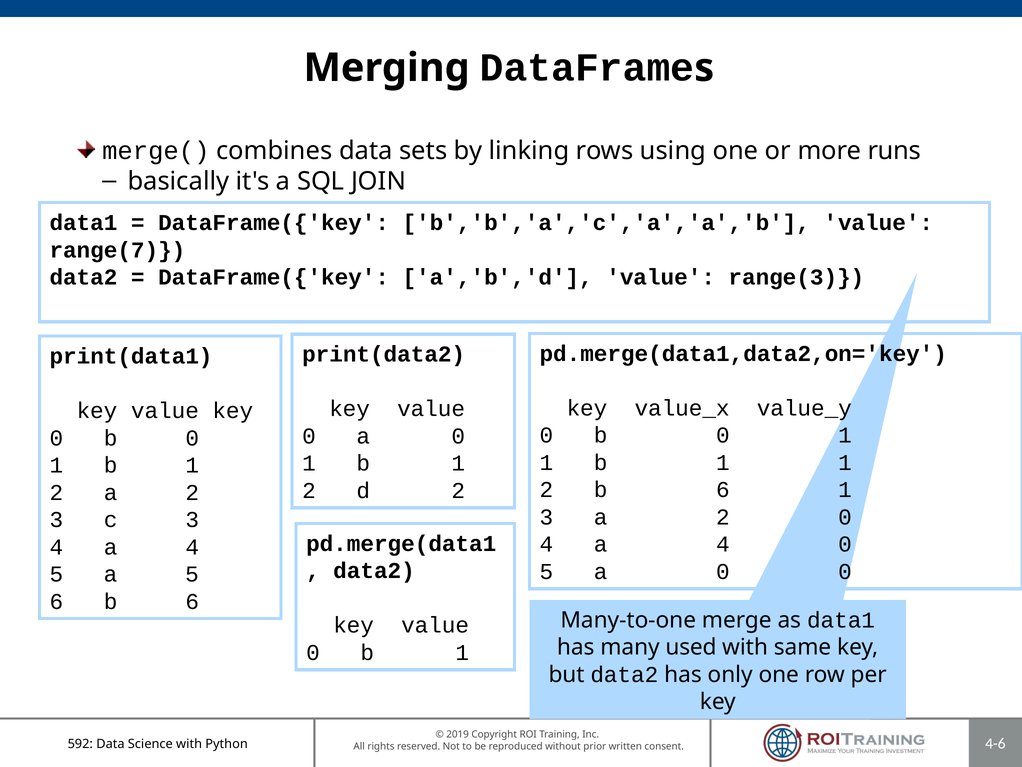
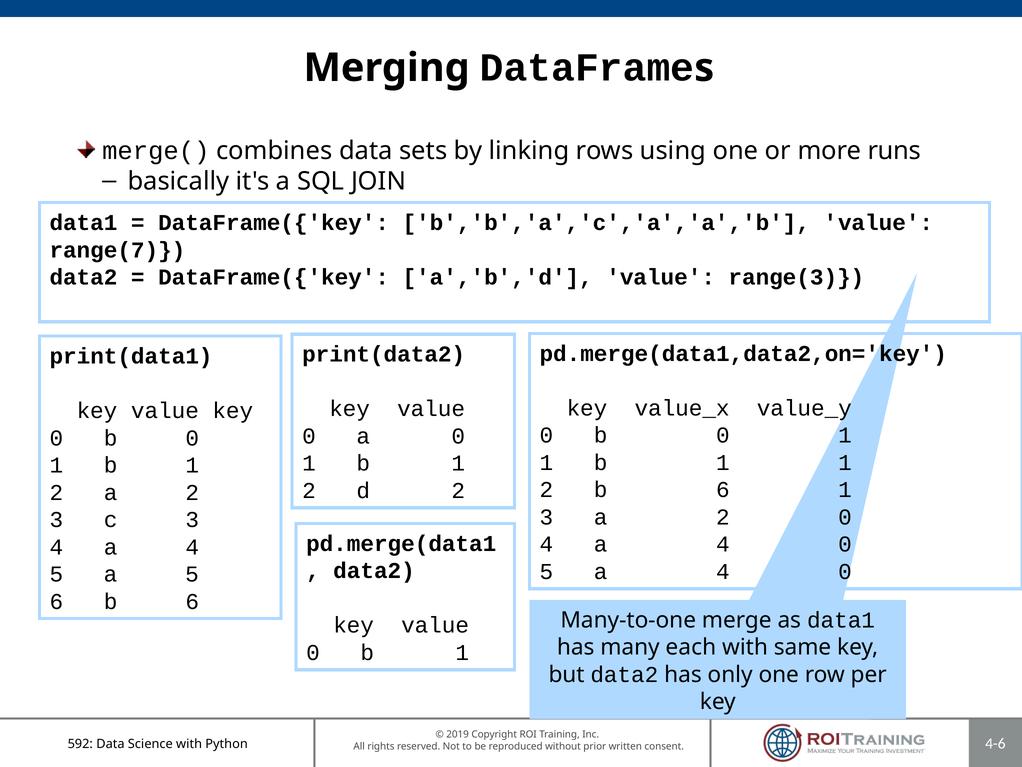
5 a 0: 0 -> 4 (723, 571)
used: used -> each (691, 647)
